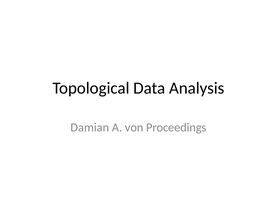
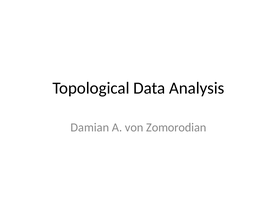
Proceedings: Proceedings -> Zomorodian (176, 127)
